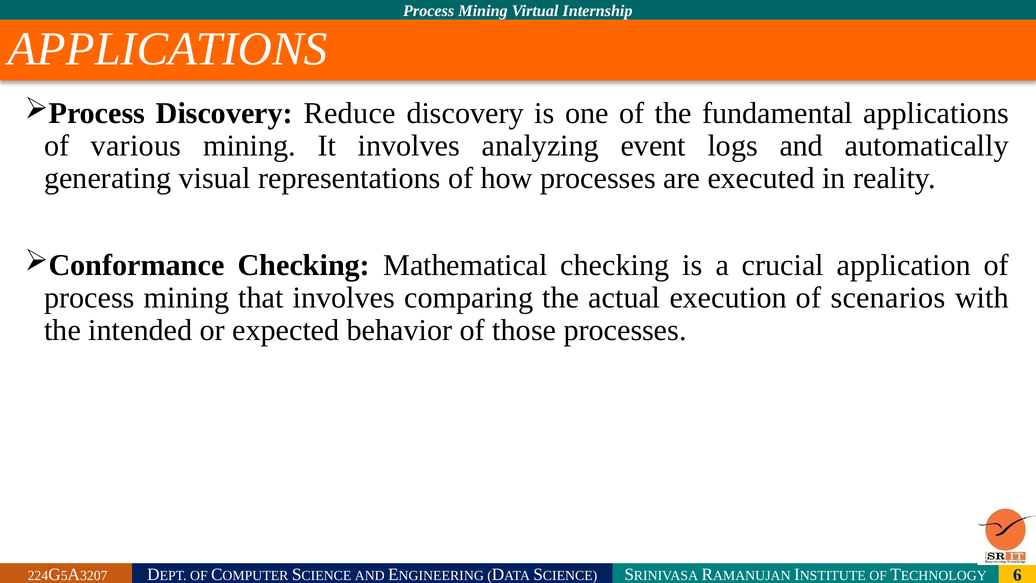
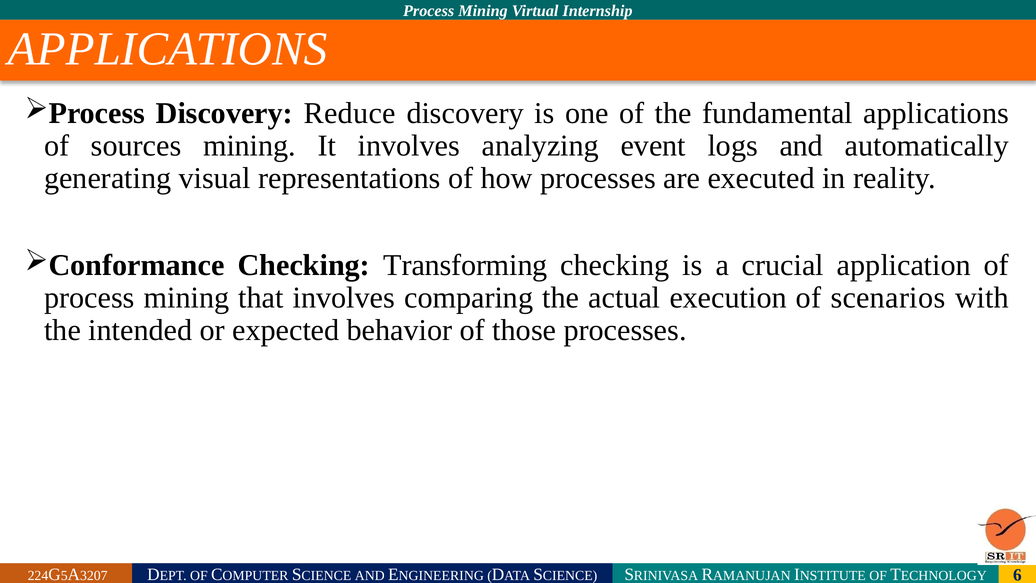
various: various -> sources (136, 146)
Mathematical: Mathematical -> Transforming (465, 265)
